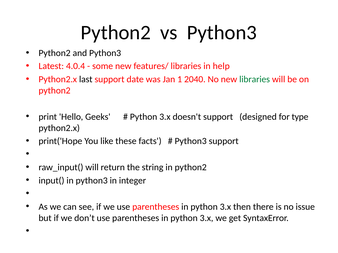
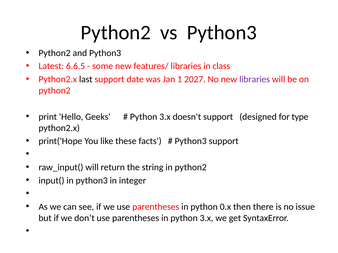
4.0.4: 4.0.4 -> 6.6.5 (76, 66)
help: help -> class (221, 66)
2040: 2040 -> 2027 (195, 79)
libraries colour: green -> purple (255, 79)
3.x: 3.x -> 0.x (225, 207)
